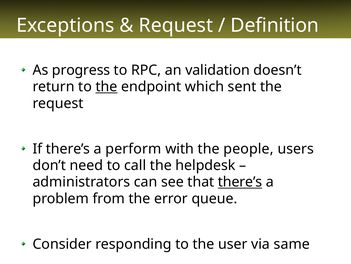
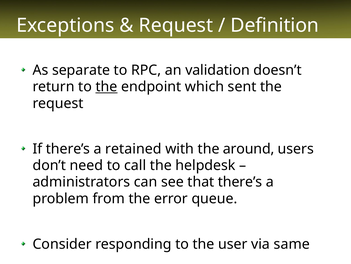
progress: progress -> separate (81, 70)
perform: perform -> retained (133, 149)
people: people -> around (249, 149)
there’s underline: present -> none (240, 182)
